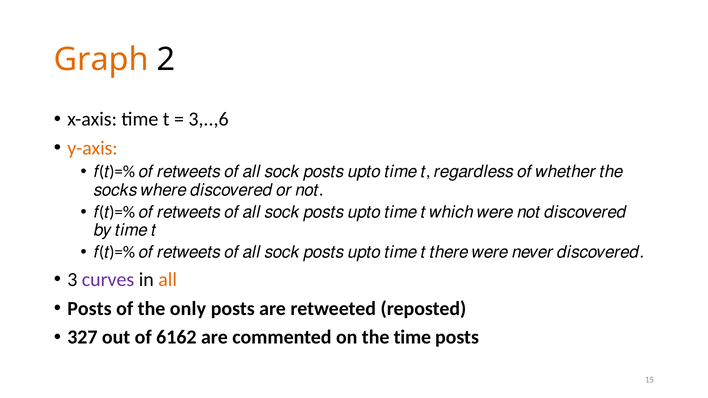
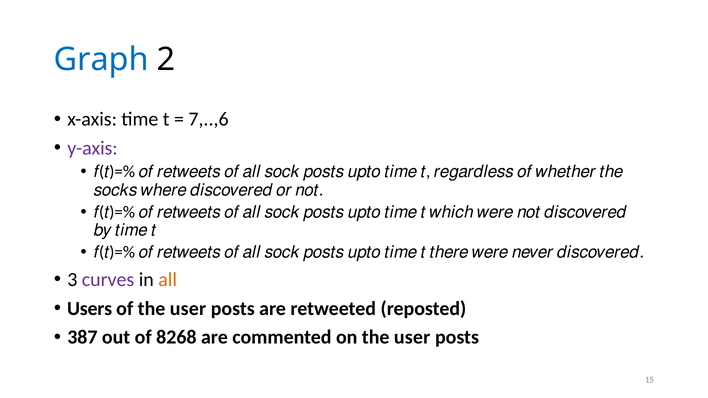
Graph colour: orange -> blue (101, 59)
3,..,6: 3,..,6 -> 7,..,6 (209, 119)
y-axis colour: orange -> purple (92, 148)
Posts: Posts -> Users (90, 309)
of the only: only -> user (188, 309)
327: 327 -> 387 (82, 338)
6162: 6162 -> 8268 (176, 338)
on the time: time -> user (412, 338)
